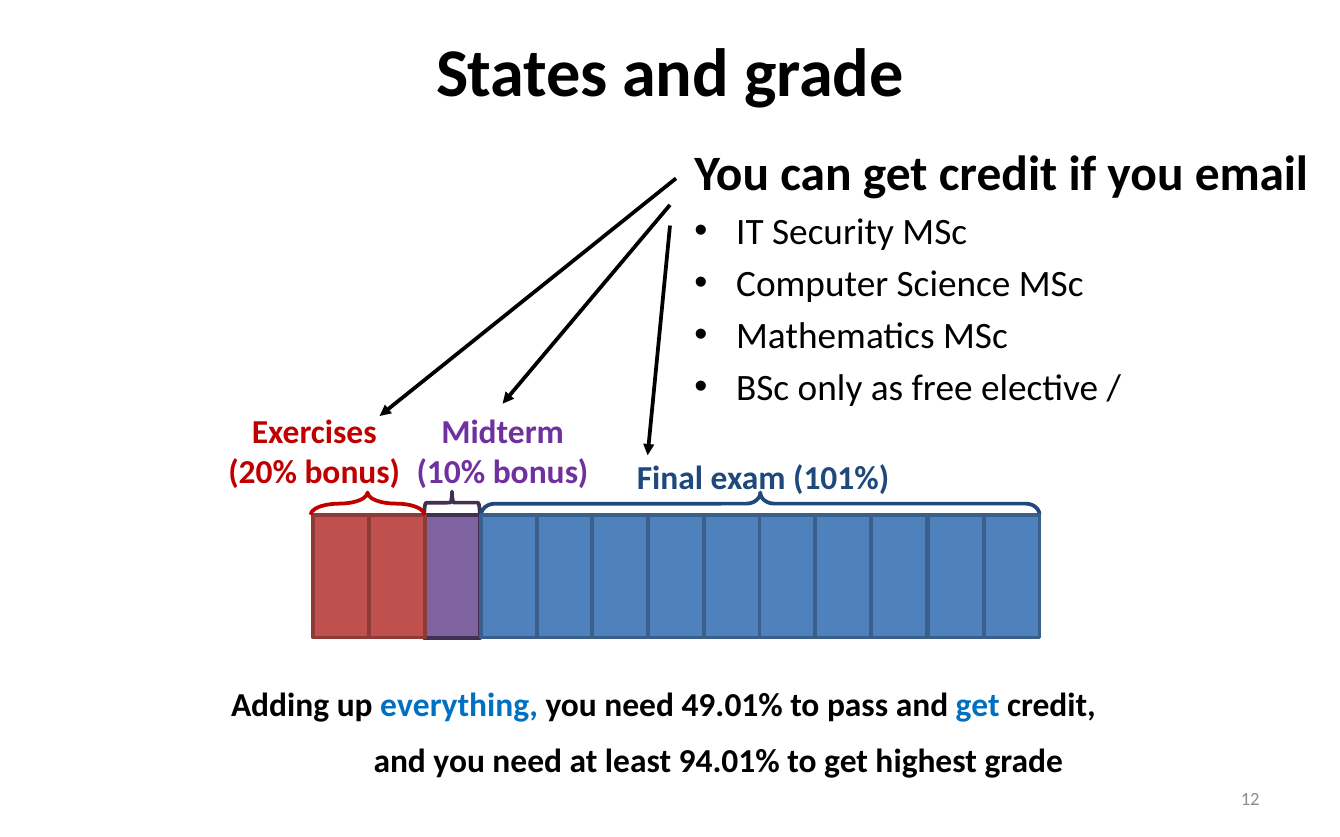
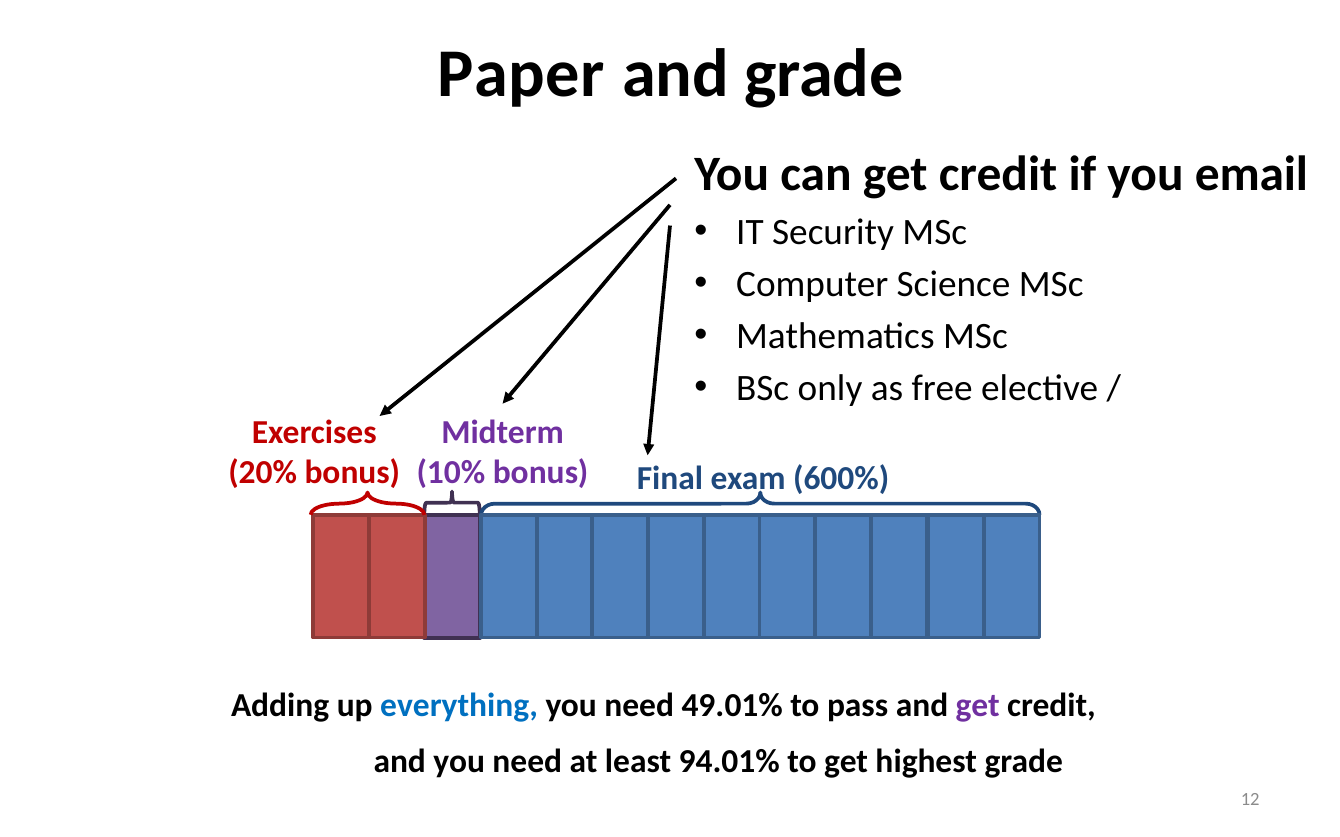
States: States -> Paper (521, 74)
101%: 101% -> 600% (841, 479)
get colour: blue -> purple (978, 706)
